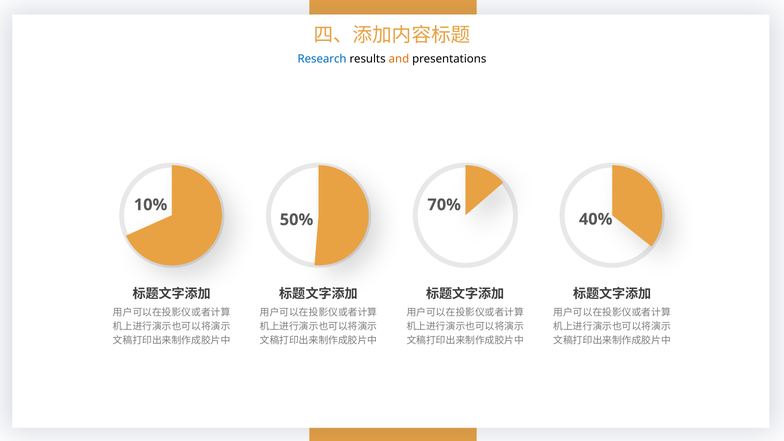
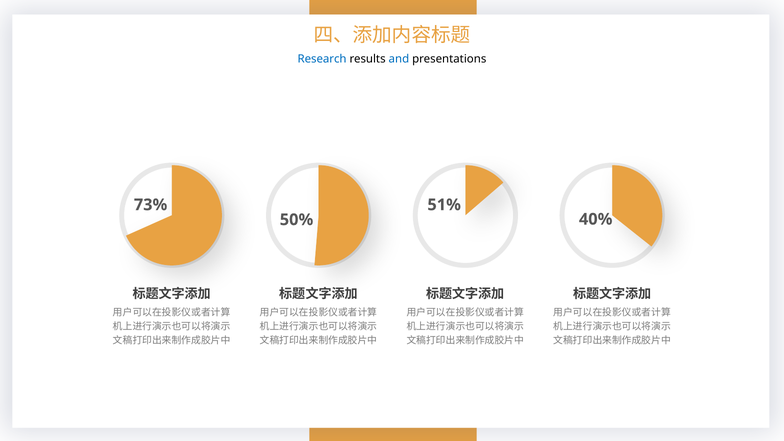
and colour: orange -> blue (399, 59)
10%: 10% -> 73% (151, 205)
70%: 70% -> 51% (444, 205)
